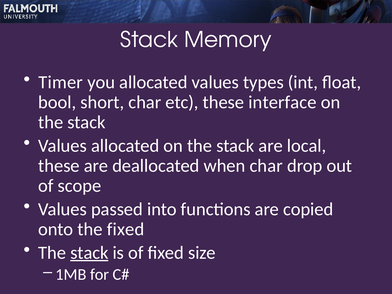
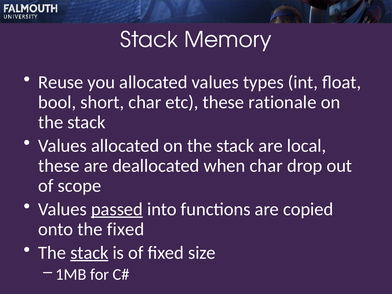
Timer: Timer -> Reuse (61, 82)
interface: interface -> rationale (282, 102)
passed underline: none -> present (117, 209)
